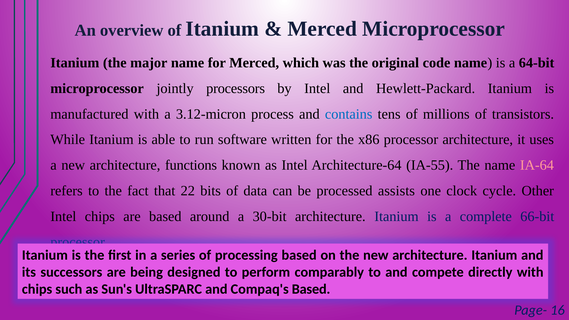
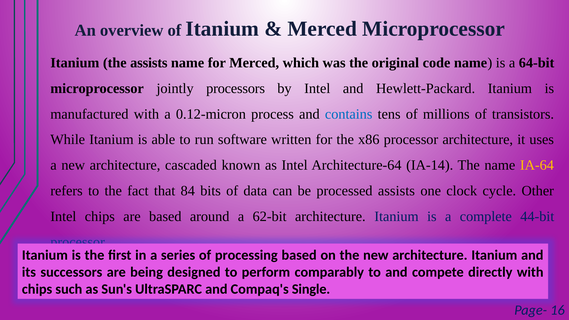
the major: major -> assists (149, 63)
3.12-micron: 3.12-micron -> 0.12-micron (211, 114)
functions: functions -> cascaded (191, 165)
IA-55: IA-55 -> IA-14 (430, 165)
IA-64 colour: pink -> yellow (537, 165)
22: 22 -> 84 (188, 191)
30-bit: 30-bit -> 62-bit (270, 217)
66-bit: 66-bit -> 44-bit (537, 217)
Compaq's Based: Based -> Single (311, 289)
